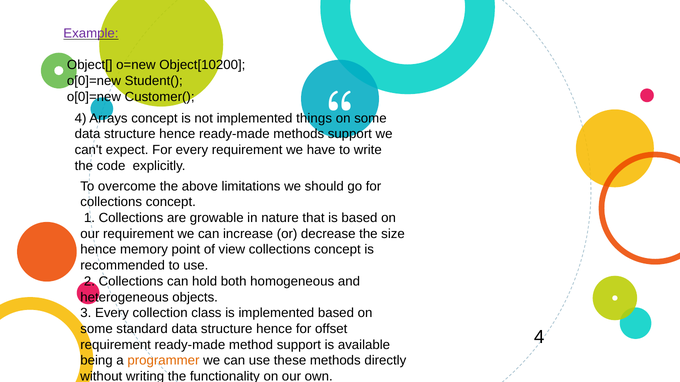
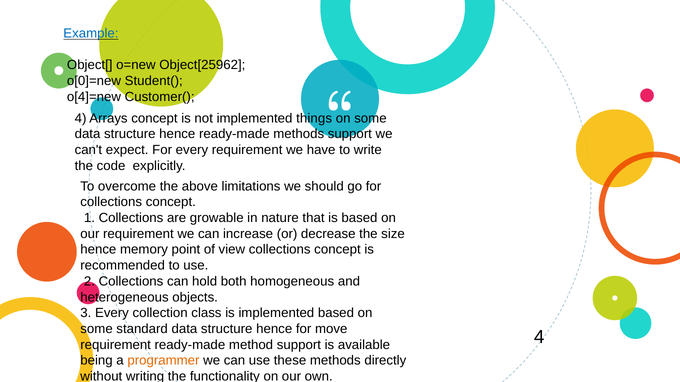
Example colour: purple -> blue (91, 33)
Object[10200: Object[10200 -> Object[25962 (202, 65)
o[0]=new: o[0]=new -> o[4]=new (94, 97)
offset: offset -> move (331, 329)
